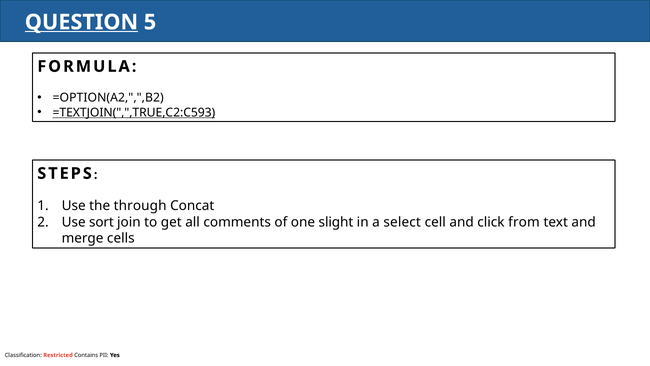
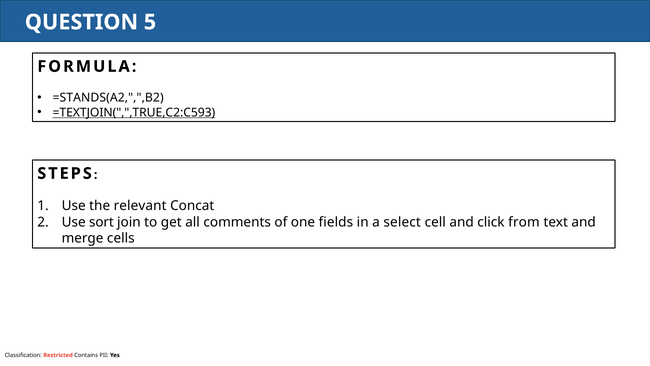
QUESTION underline: present -> none (81, 22)
=OPTION(A2,",",B2: =OPTION(A2,",",B2 -> =STANDS(A2,",",B2 (108, 98)
through: through -> relevant (140, 206)
slight: slight -> fields (336, 222)
